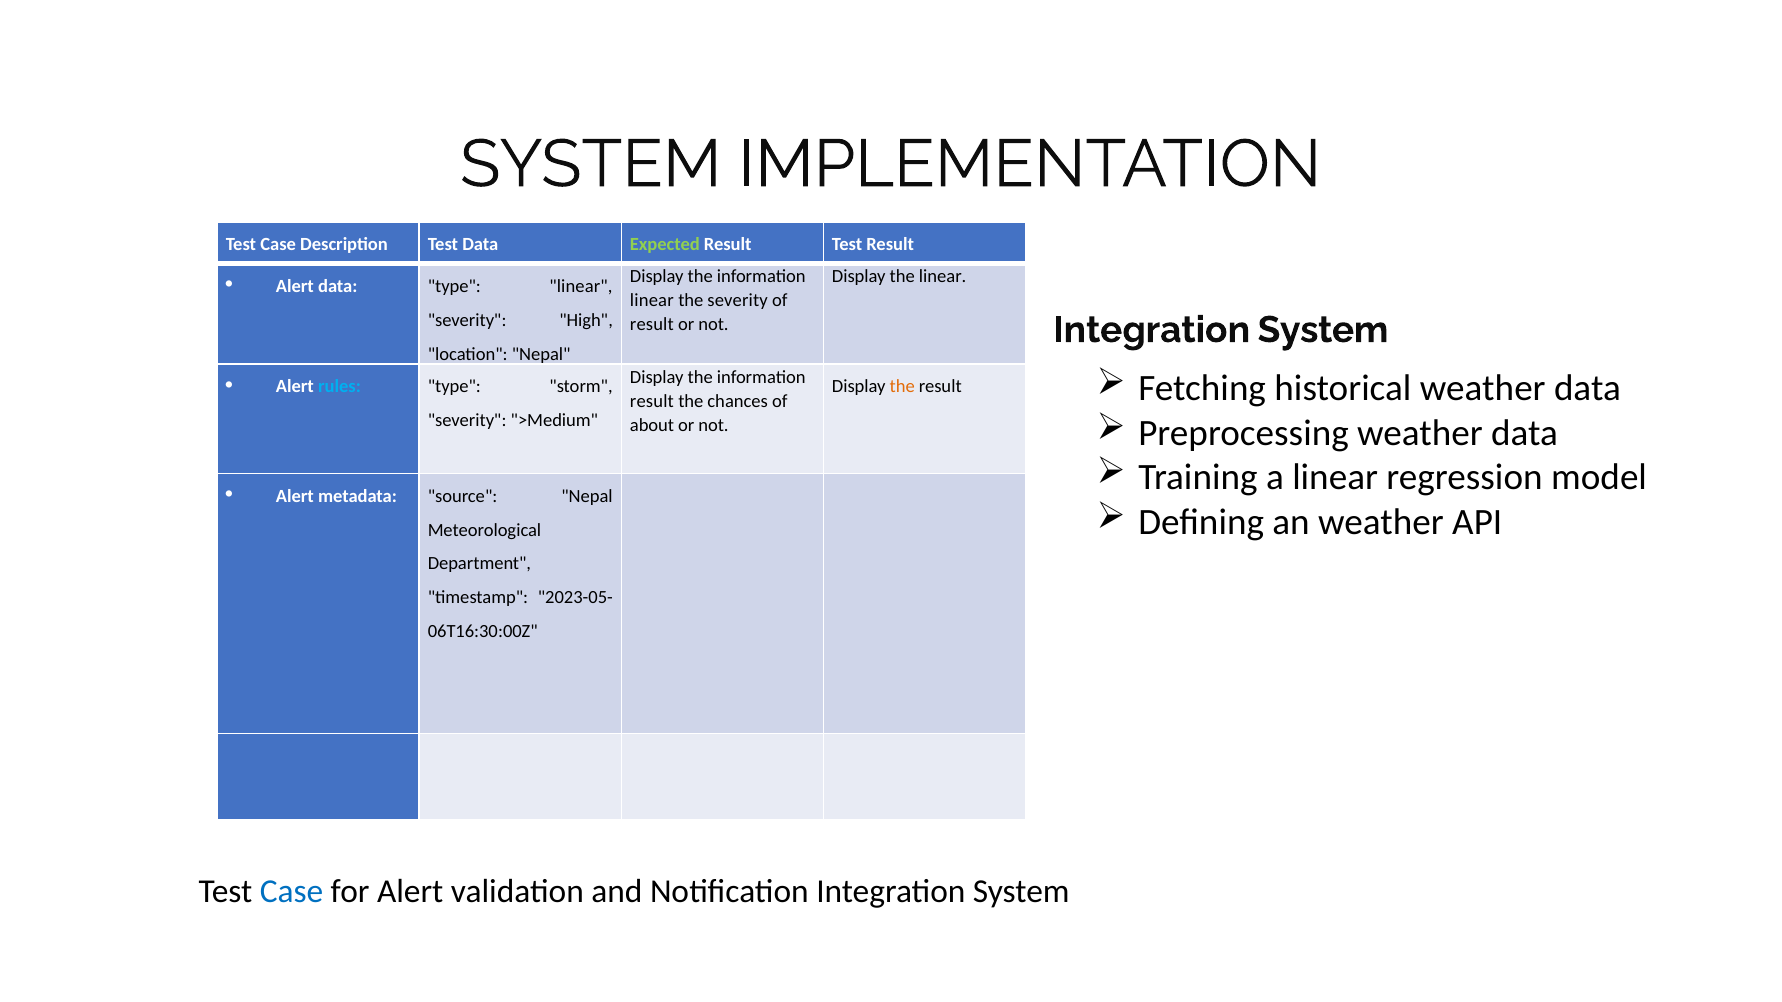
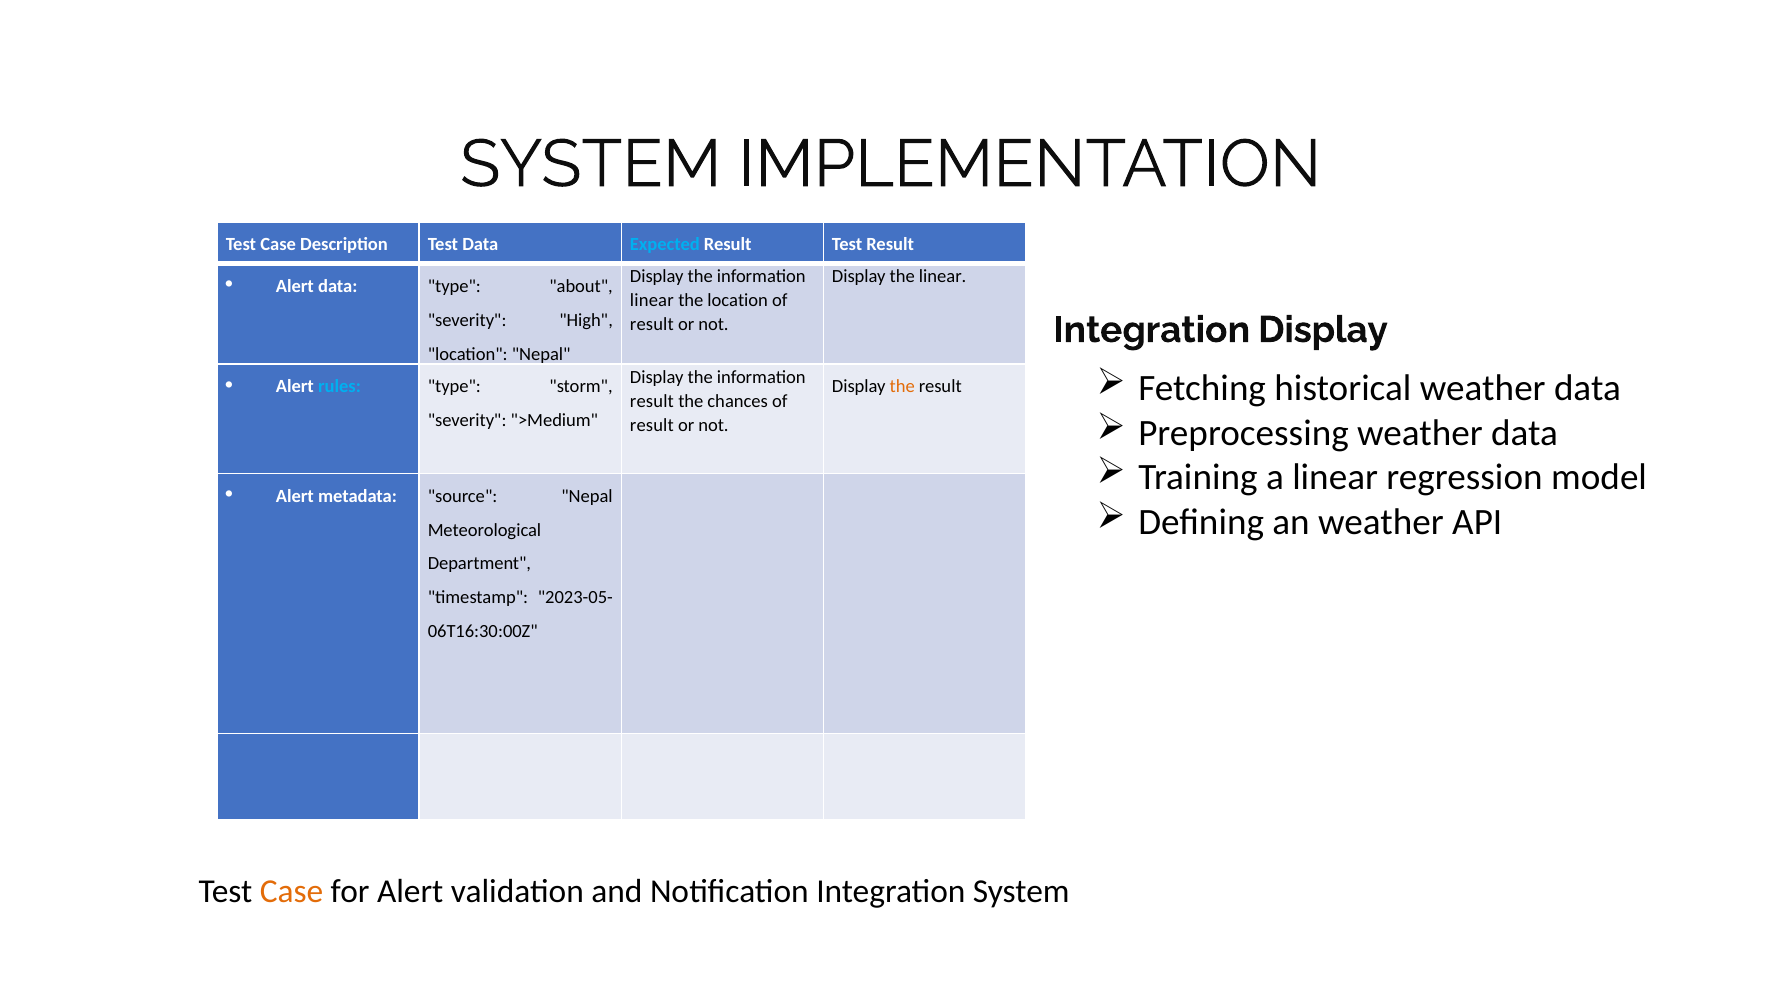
Expected colour: light green -> light blue (665, 245)
type linear: linear -> about (581, 287)
the severity: severity -> location (738, 301)
System: System -> Display (1323, 330)
about: about -> result (652, 425)
Case colour: blue -> orange (292, 891)
